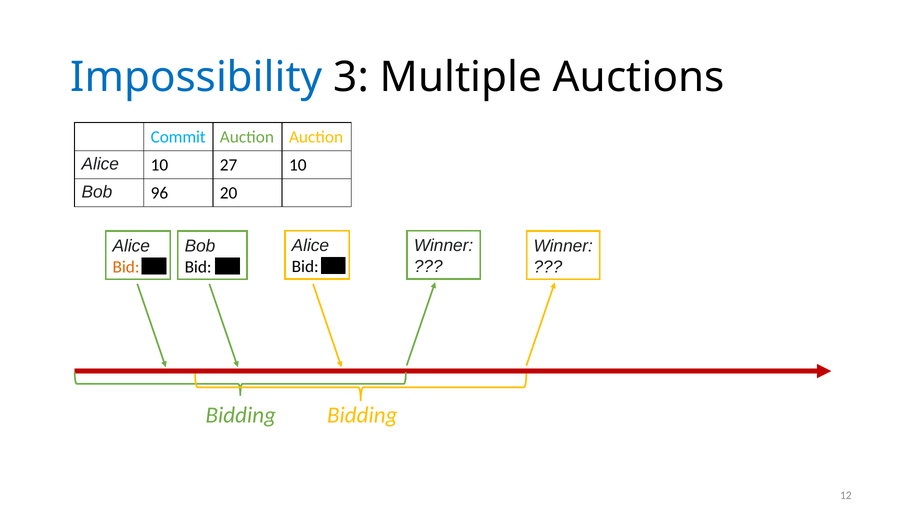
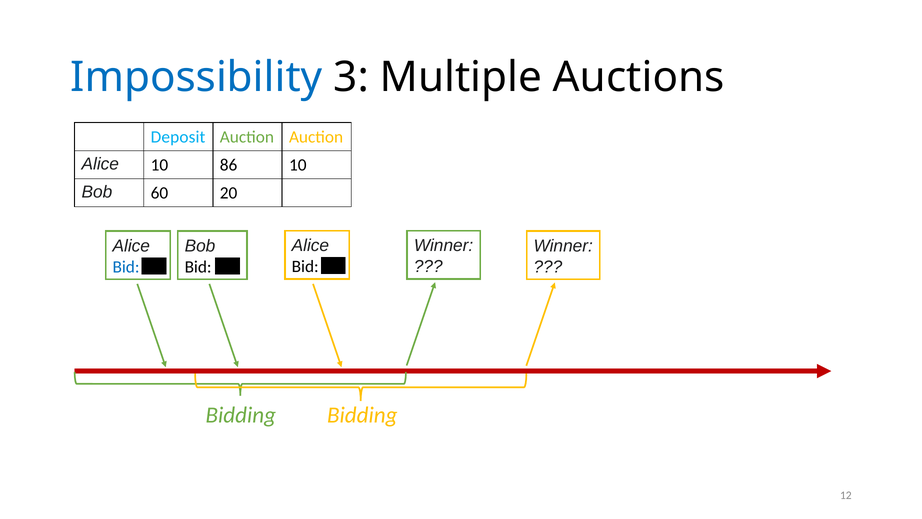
Commit: Commit -> Deposit (178, 137)
27: 27 -> 86 (229, 165)
96: 96 -> 60 (159, 193)
Bid colour: orange -> blue (126, 267)
